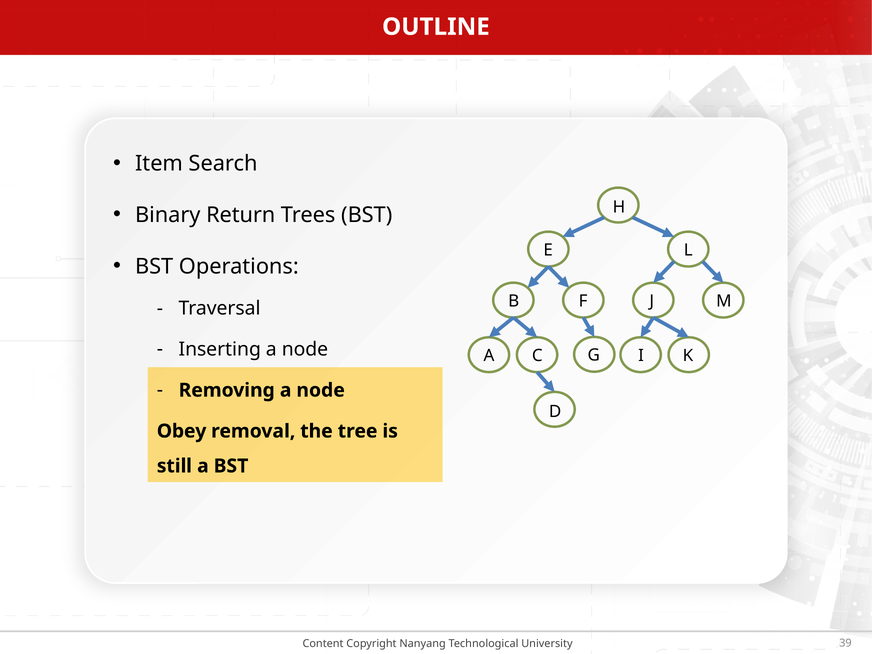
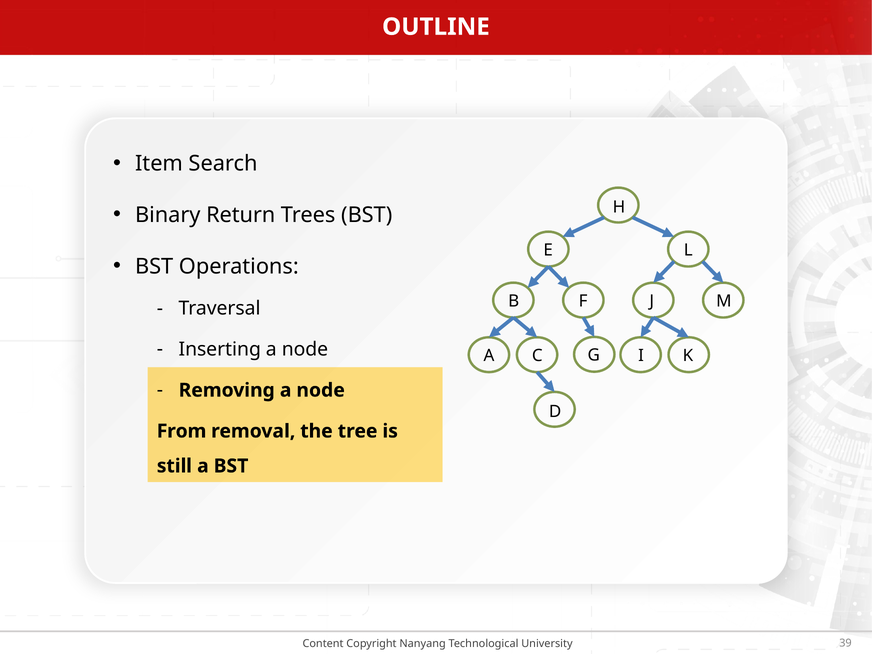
Obey: Obey -> From (182, 431)
